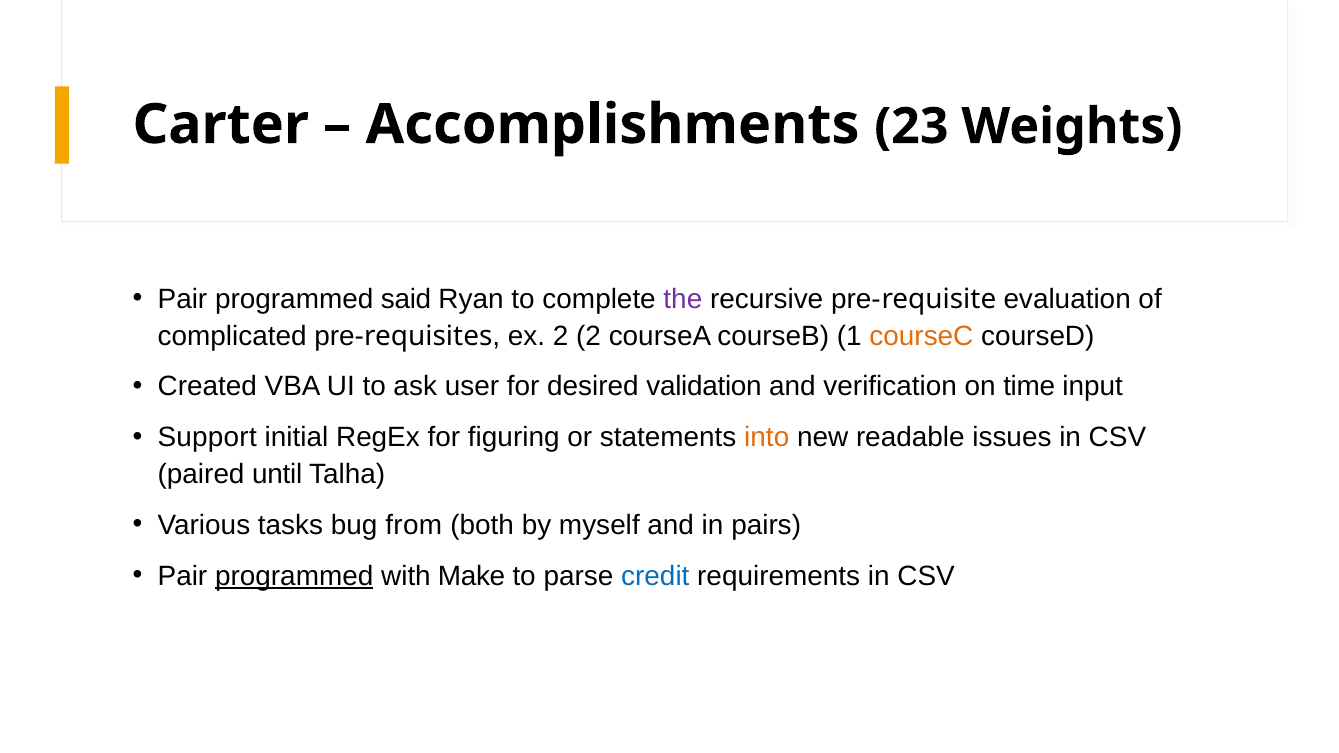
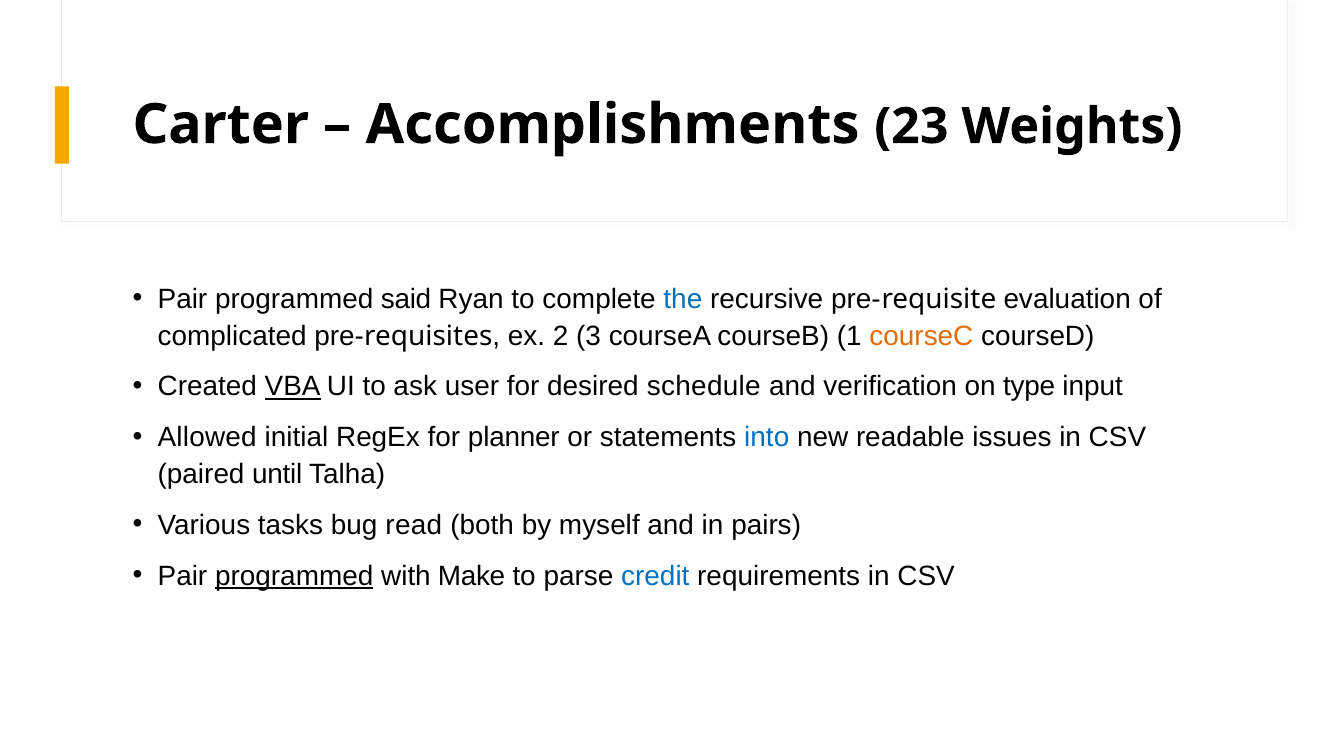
the colour: purple -> blue (683, 299)
2 2: 2 -> 3 (589, 336)
VBA underline: none -> present (293, 387)
validation: validation -> schedule (704, 387)
time: time -> type (1029, 387)
Support: Support -> Allowed (207, 438)
figuring: figuring -> planner (514, 438)
into colour: orange -> blue (767, 438)
from: from -> read (414, 525)
